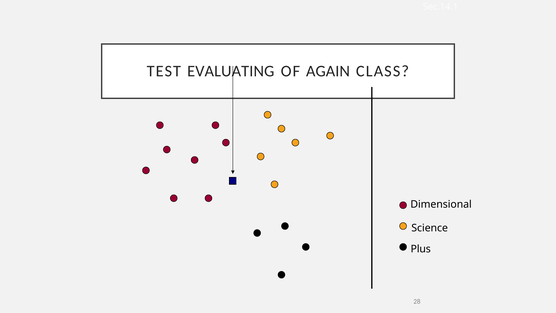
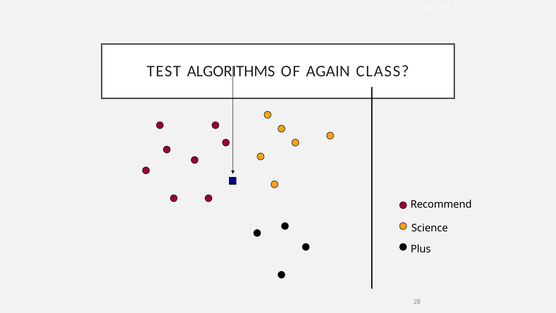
EVALUATING: EVALUATING -> ALGORITHMS (231, 71)
Dimensional: Dimensional -> Recommend (441, 204)
